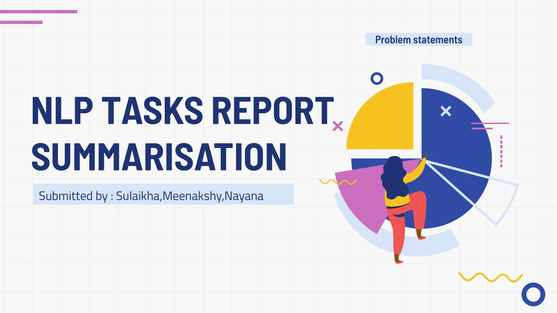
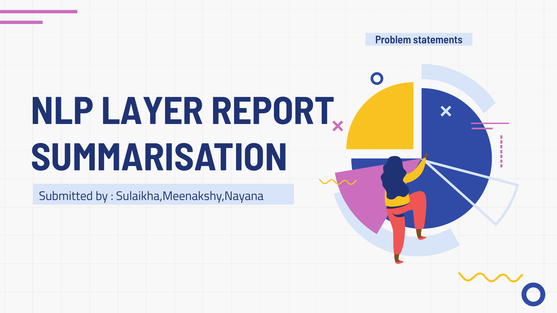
TASKS: TASKS -> LAYER (152, 112)
